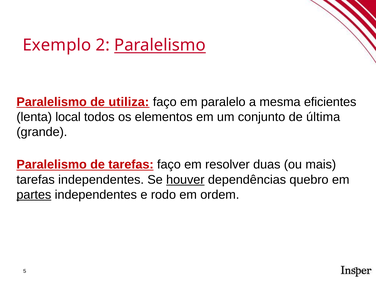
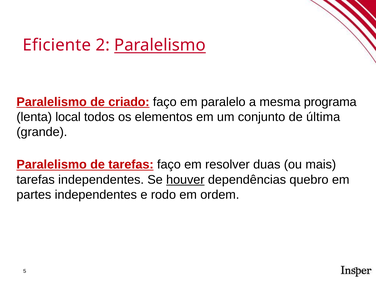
Exemplo: Exemplo -> Eficiente (57, 45)
utiliza: utiliza -> criado (129, 102)
eficientes: eficientes -> programa (330, 102)
partes underline: present -> none (34, 195)
